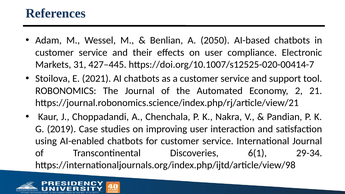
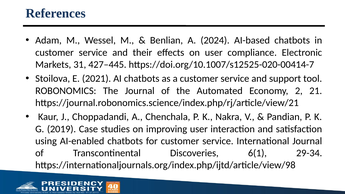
2050: 2050 -> 2024 (215, 40)
